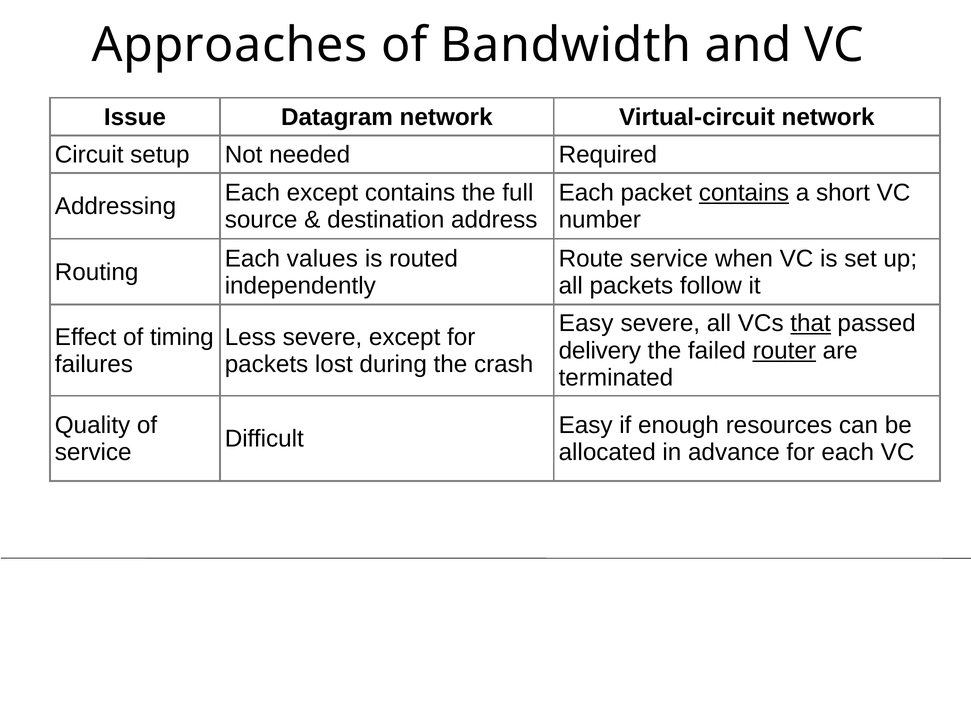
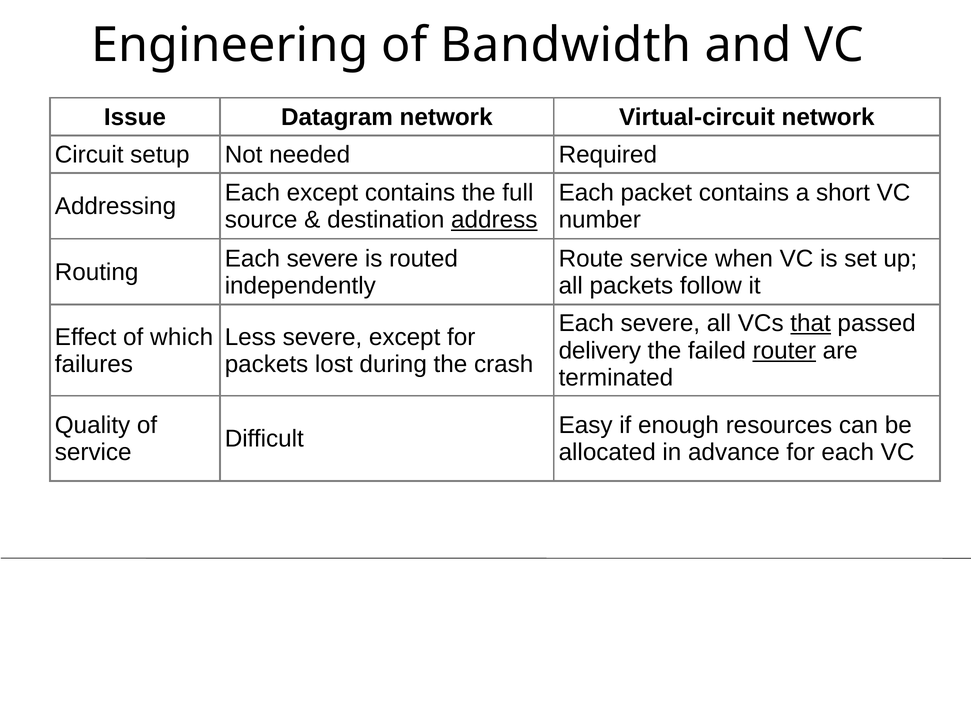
Approaches: Approaches -> Engineering (230, 45)
contains underline: present -> none (744, 193)
address underline: none -> present (494, 220)
values: values -> severe (323, 259)
Easy: Easy -> Each (586, 324)
timing: timing -> which (182, 337)
